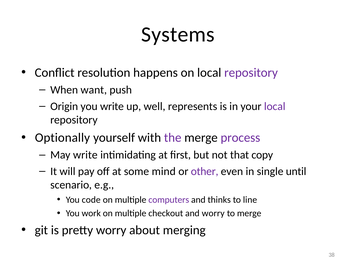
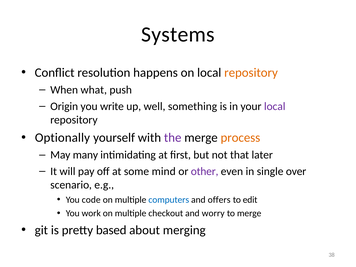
repository colour: purple -> orange (251, 73)
want: want -> what (94, 90)
represents: represents -> something (193, 106)
process colour: purple -> orange (240, 138)
May write: write -> many (85, 155)
copy: copy -> later (262, 155)
until: until -> over (296, 171)
computers colour: purple -> blue (169, 200)
thinks: thinks -> offers (219, 200)
line: line -> edit (250, 200)
pretty worry: worry -> based (111, 230)
